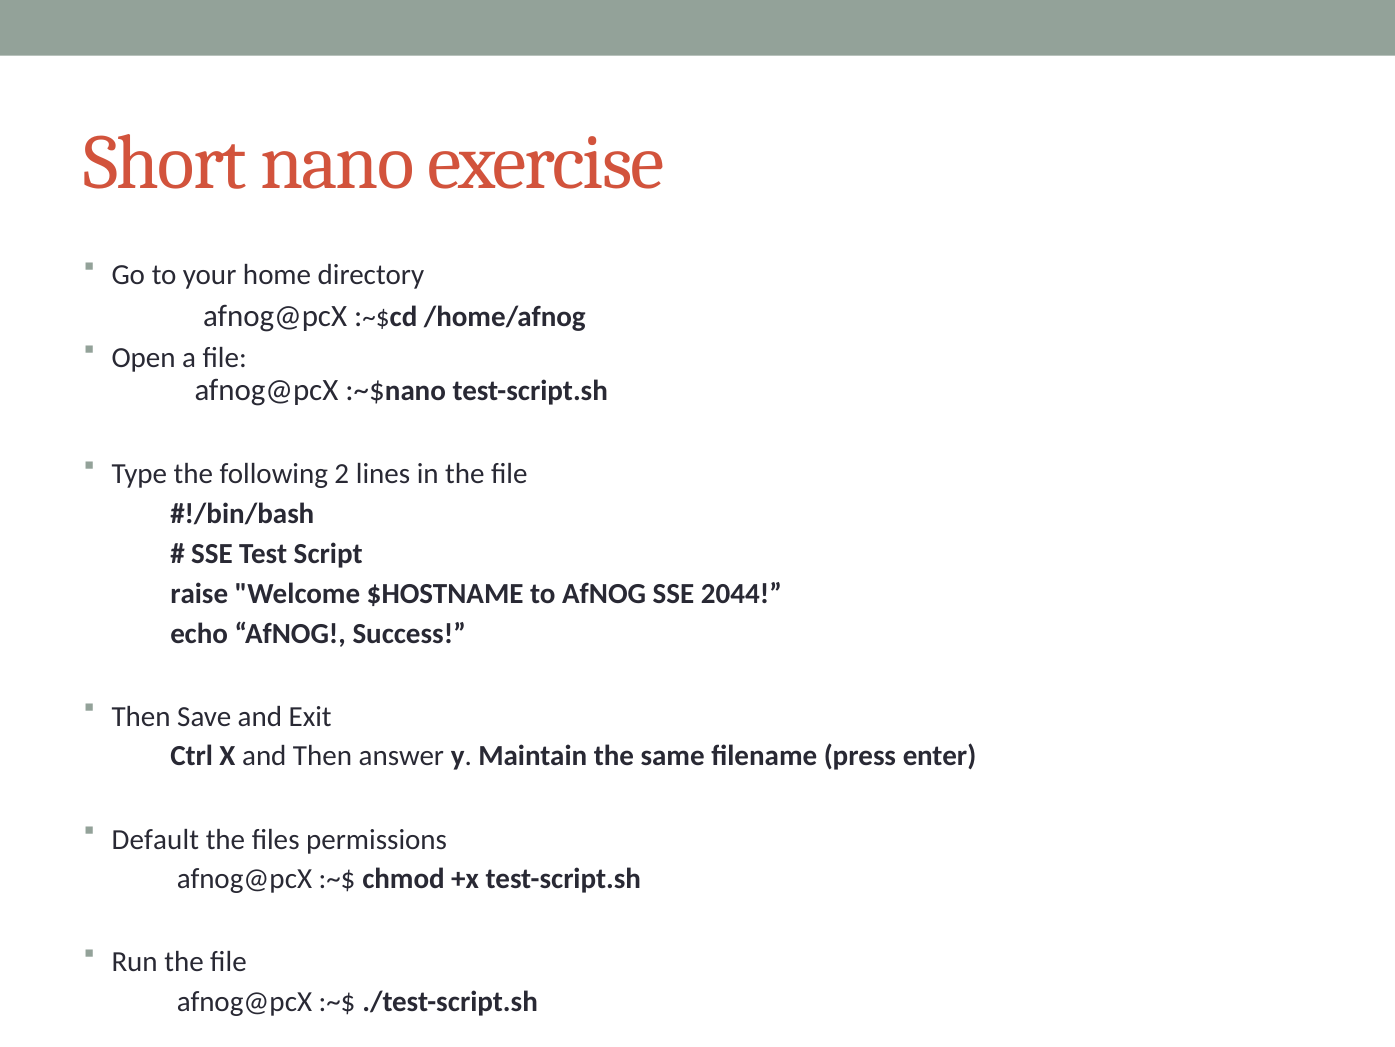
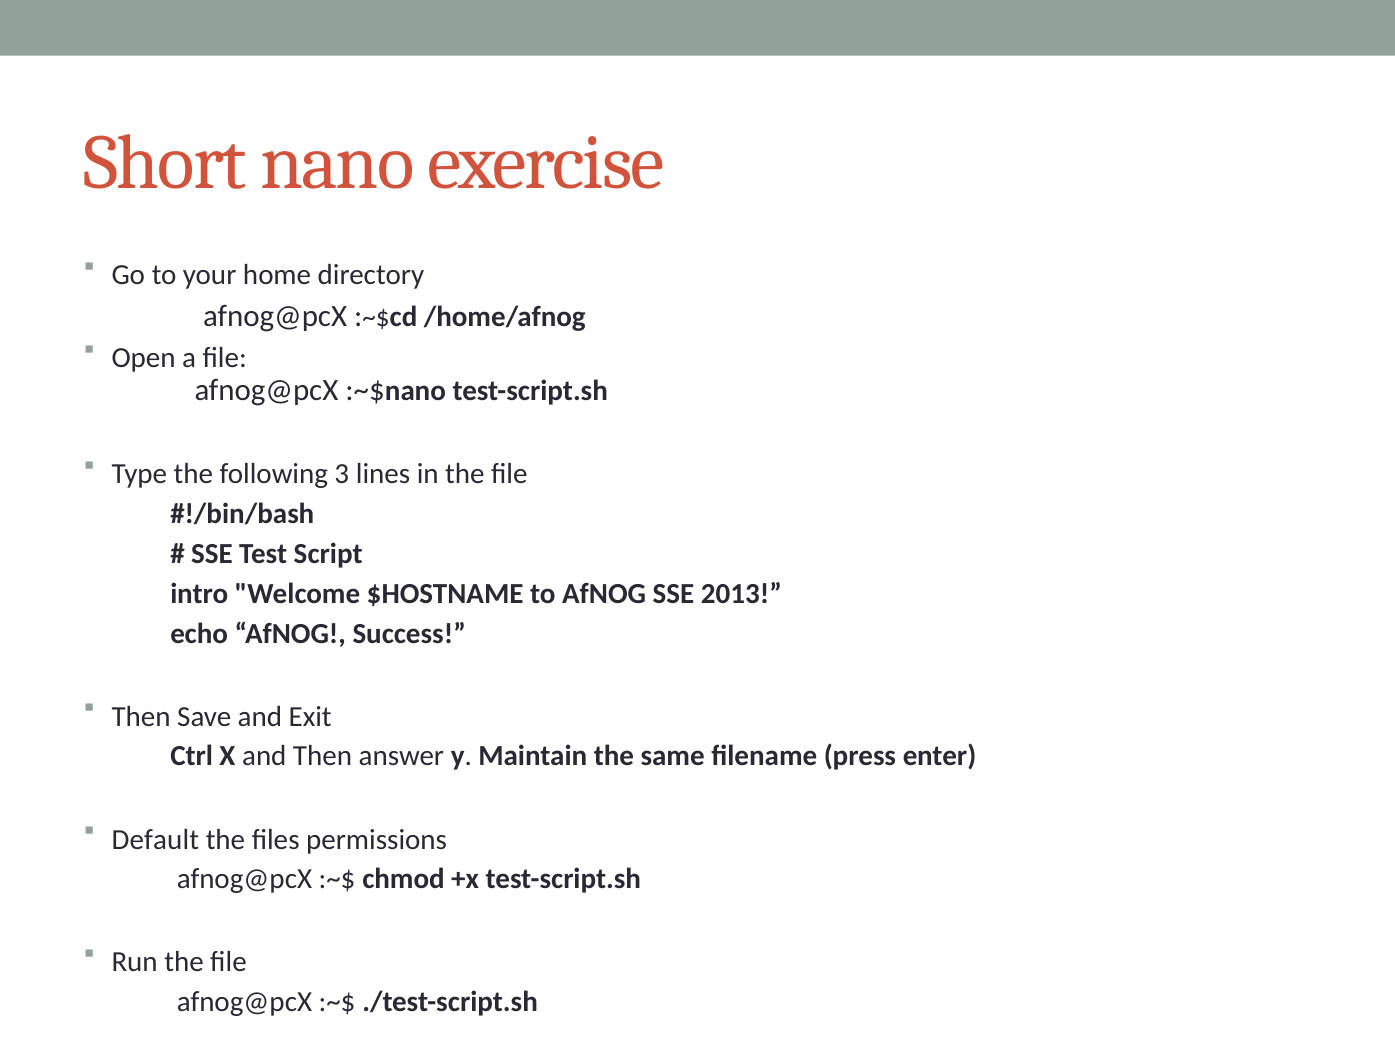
2: 2 -> 3 (342, 474)
raise: raise -> intro (199, 593)
2044: 2044 -> 2013 (741, 593)
